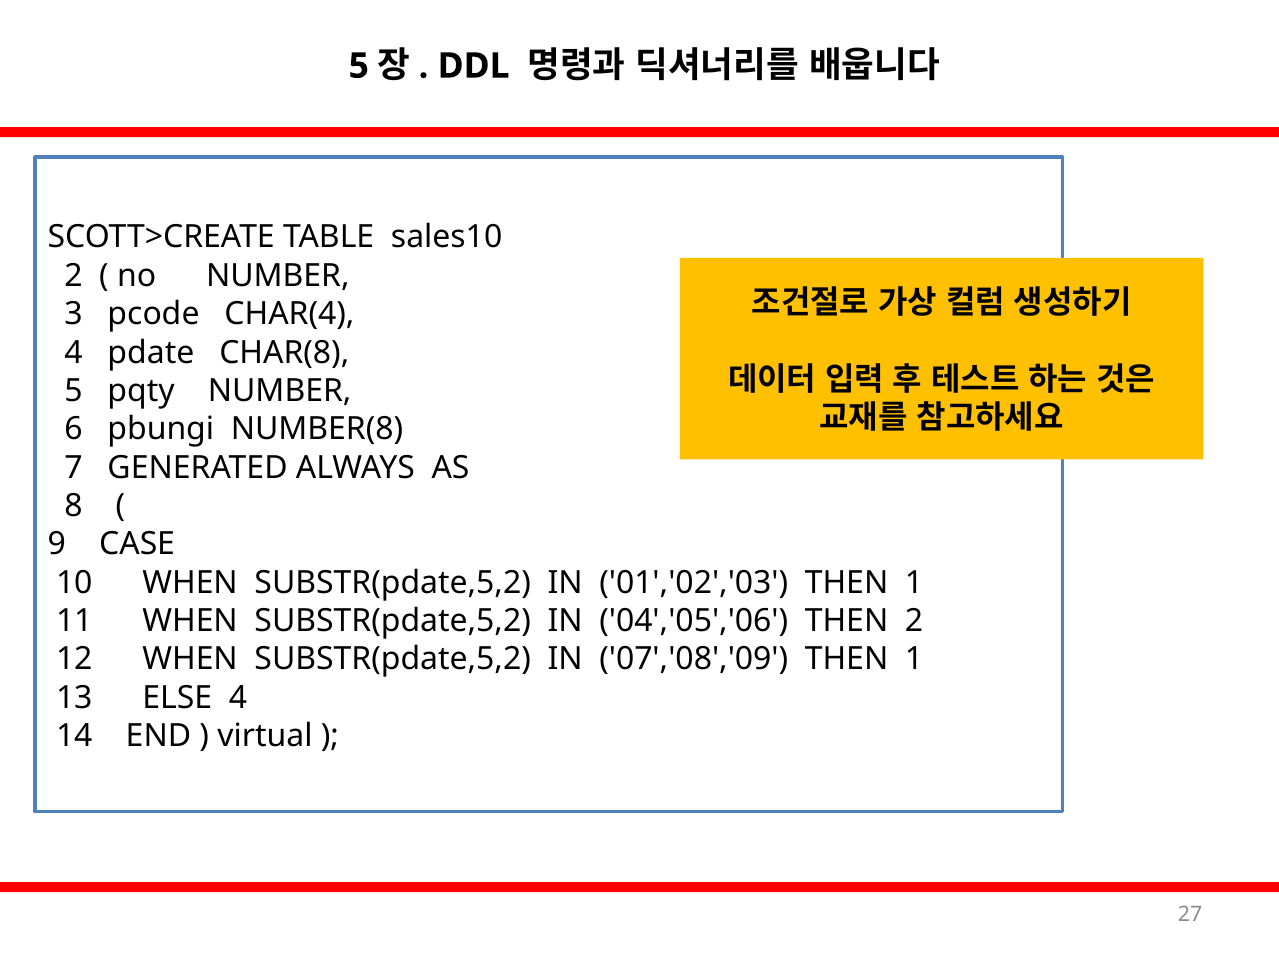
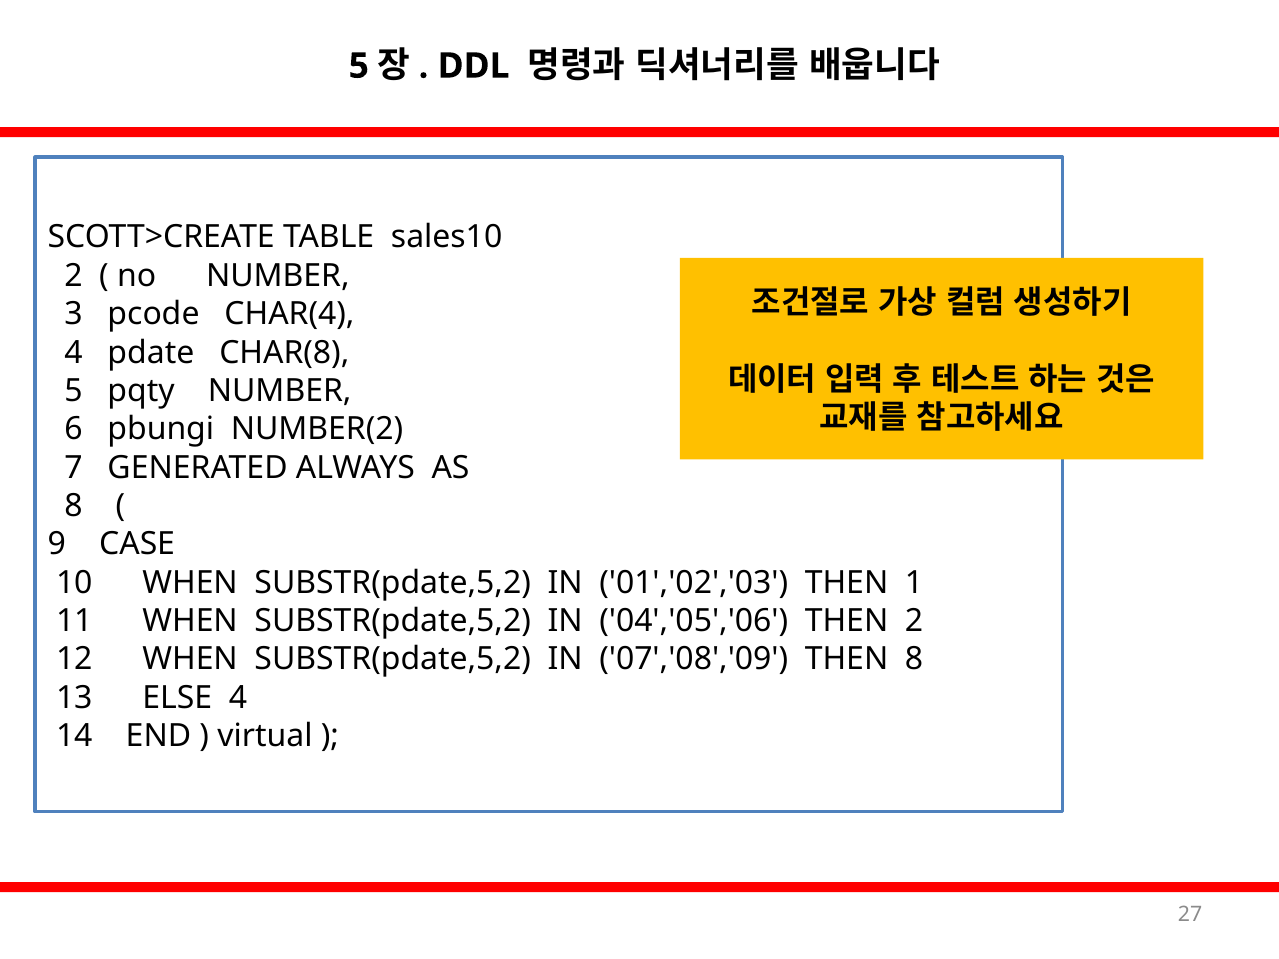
NUMBER(8: NUMBER(8 -> NUMBER(2 (317, 429)
07','08','09 THEN 1: 1 -> 8 (914, 660)
